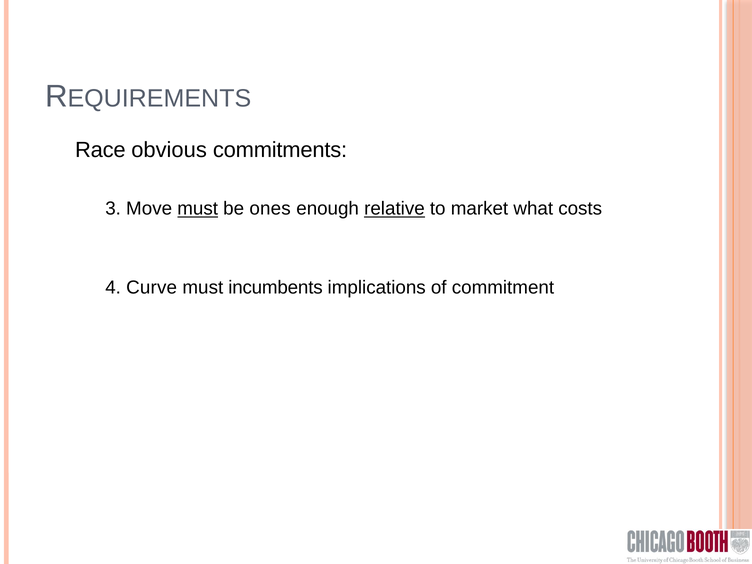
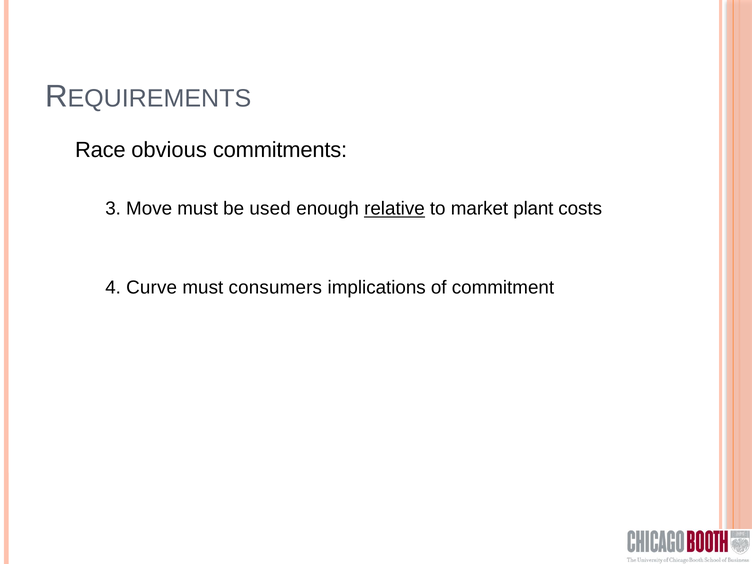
must underline: present -> none (198, 209)
ones: ones -> used (270, 209)
what: what -> plant (533, 209)
incumbents: incumbents -> consumers (275, 288)
